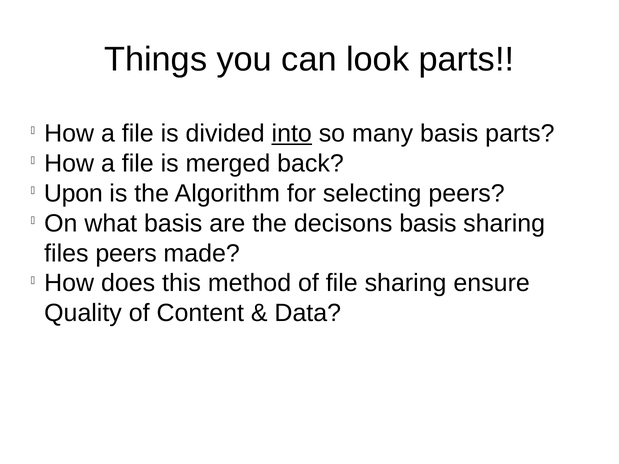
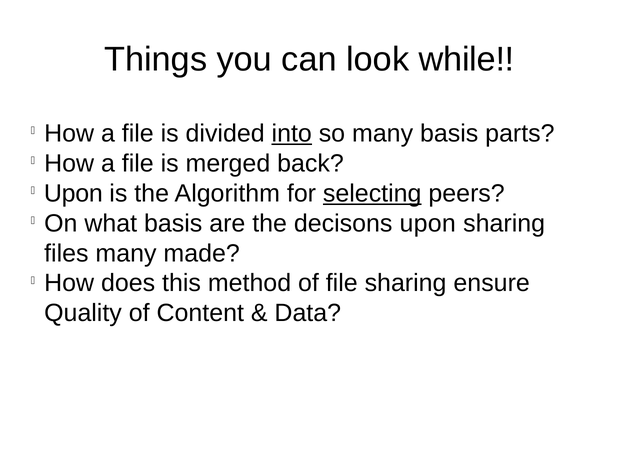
look parts: parts -> while (467, 60)
selecting underline: none -> present (372, 193)
decisons basis: basis -> upon (428, 223)
files peers: peers -> many (126, 253)
